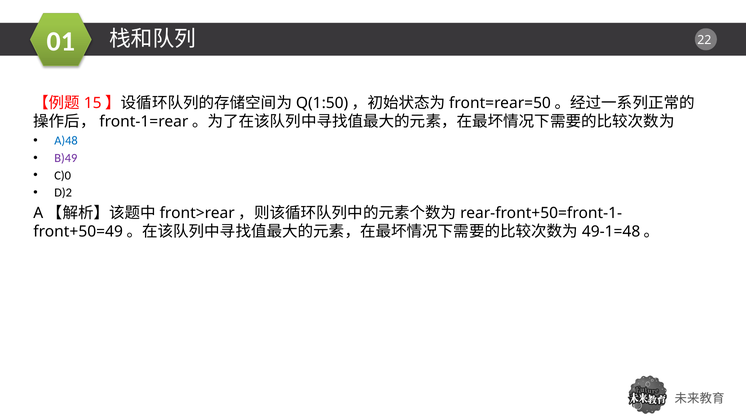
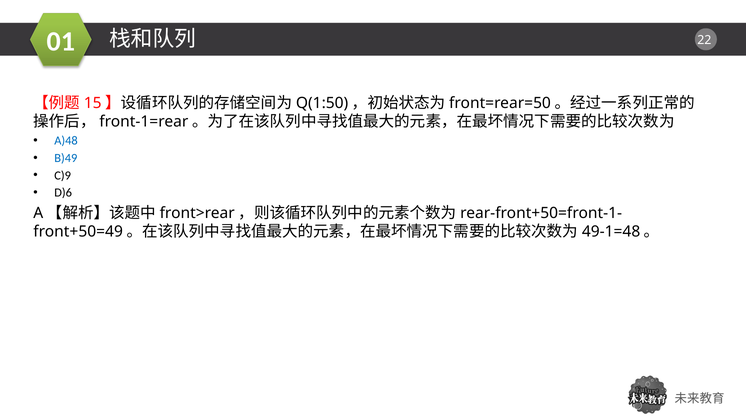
B)49 colour: purple -> blue (66, 158)
C)0: C)0 -> C)9 (63, 176)
D)2: D)2 -> D)6 (63, 193)
